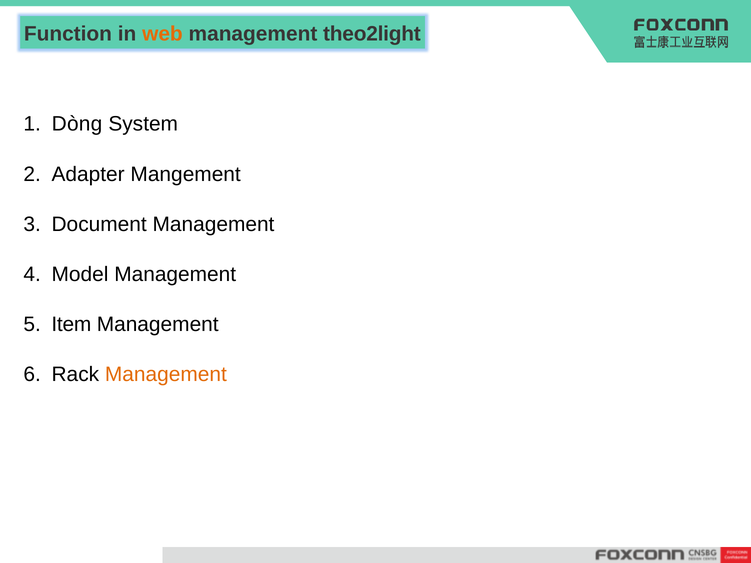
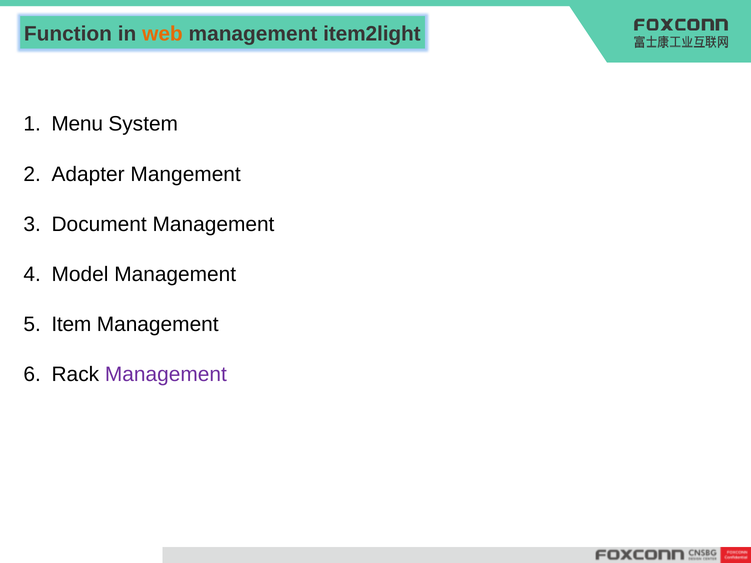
theo2light: theo2light -> item2light (372, 34)
Dòng: Dòng -> Menu (77, 124)
Management colour: orange -> purple (166, 375)
